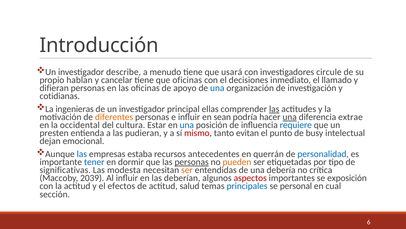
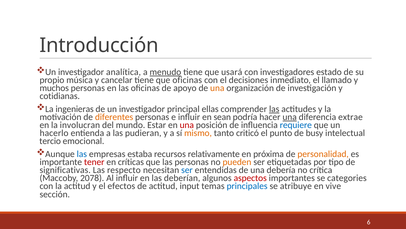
describe: describe -> analítica (124, 72)
menudo underline: none -> present (165, 72)
circule: circule -> estado (329, 72)
hablan: hablan -> música (80, 80)
difieran: difieran -> muchos (54, 88)
una colour: blue -> orange (217, 88)
occidental: occidental -> involucran (80, 125)
cultura: cultura -> mundo (131, 125)
una colour: blue -> red (187, 125)
presten: presten -> hacerlo (54, 133)
mismo colour: red -> orange (198, 133)
evitan: evitan -> criticó (247, 133)
dejan: dejan -> tercio (50, 141)
antecedentes: antecedentes -> relativamente (214, 154)
querrán: querrán -> próxima (269, 154)
personalidad colour: blue -> orange (323, 154)
tener colour: blue -> red (94, 162)
dormir: dormir -> críticas (131, 162)
personas underline: present -> none (192, 162)
modesta: modesta -> respecto (124, 170)
ser colour: orange -> blue (187, 170)
2039: 2039 -> 2078 (92, 178)
exposición: exposición -> categories (347, 178)
salud: salud -> input (190, 186)
personal: personal -> atribuye (296, 186)
cual: cual -> vive (333, 186)
